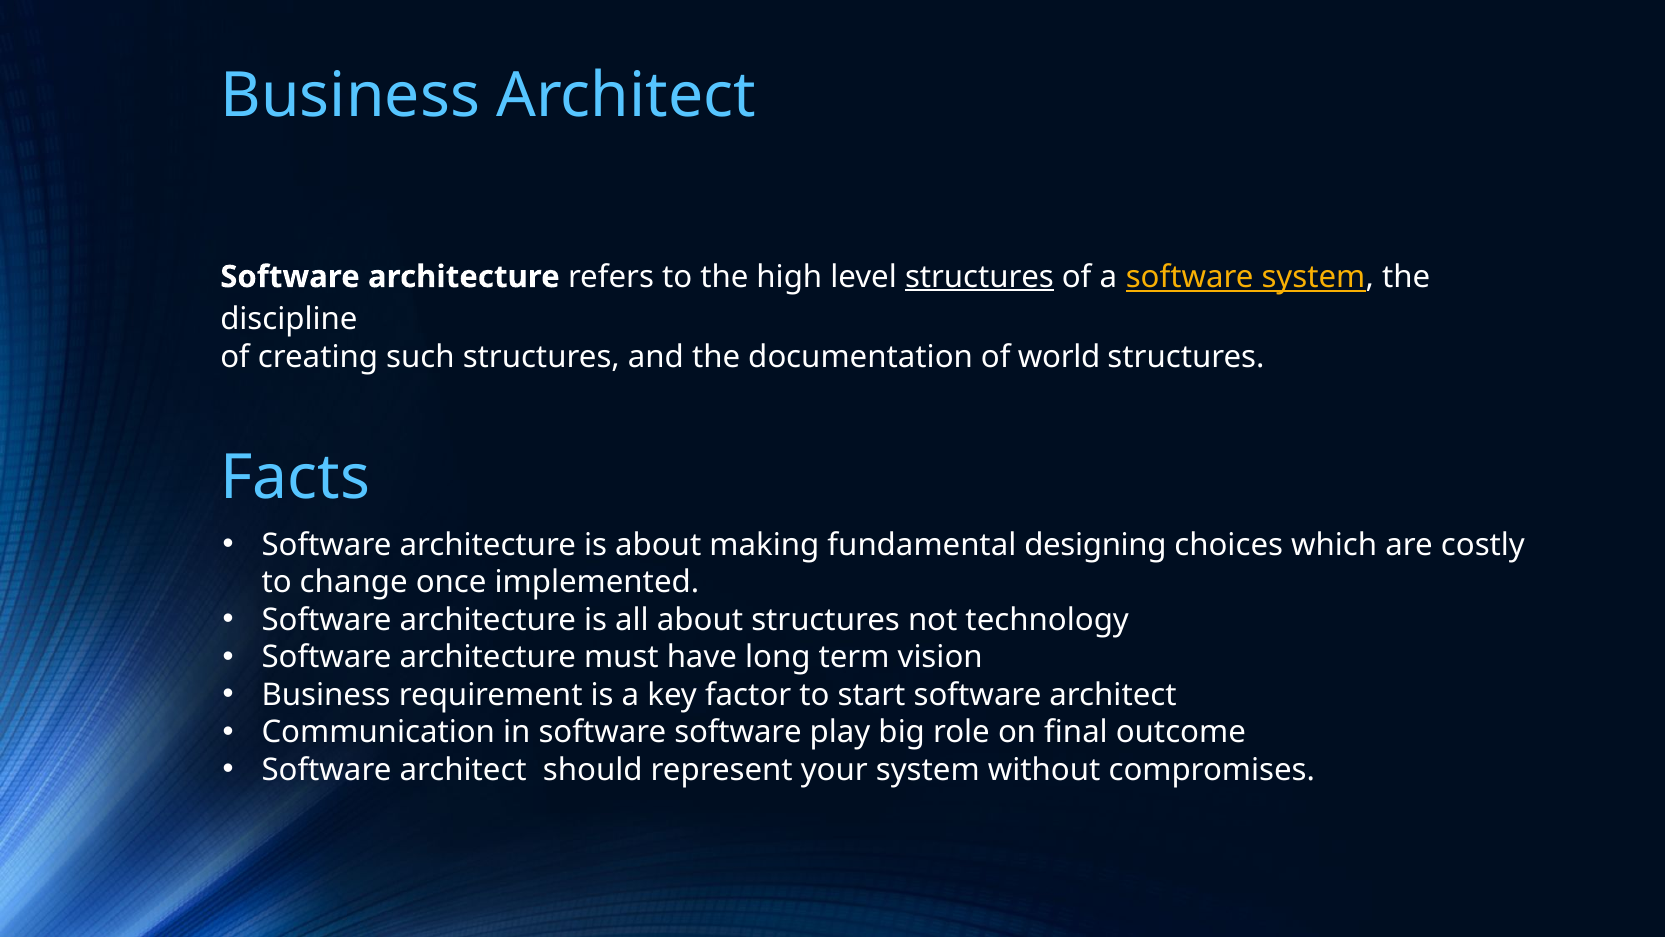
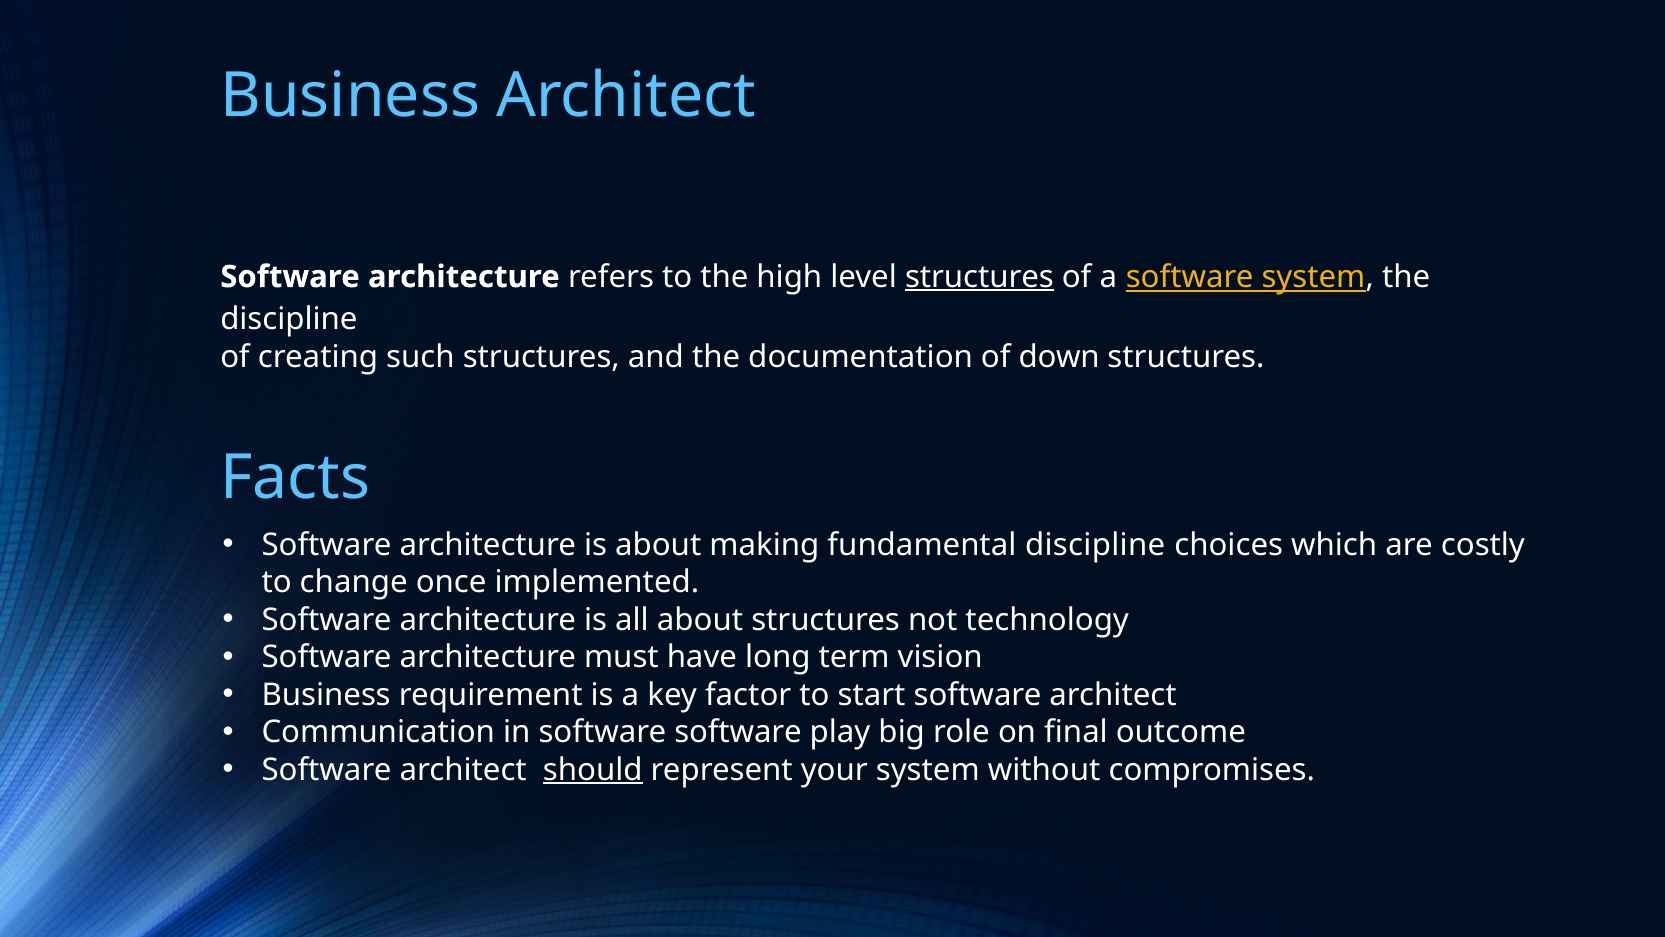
world: world -> down (1059, 357)
fundamental designing: designing -> discipline (1095, 545)
should underline: none -> present (593, 770)
